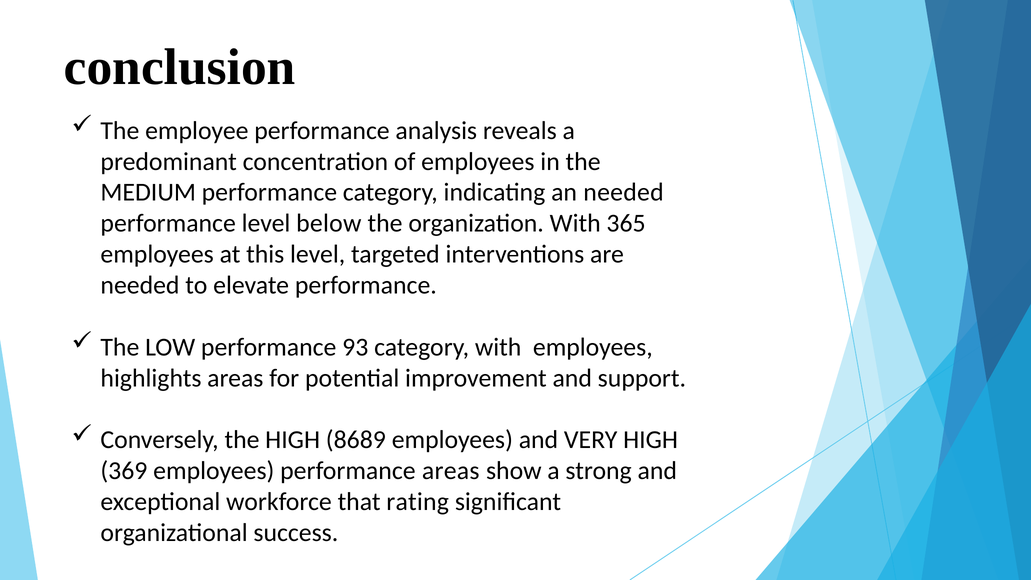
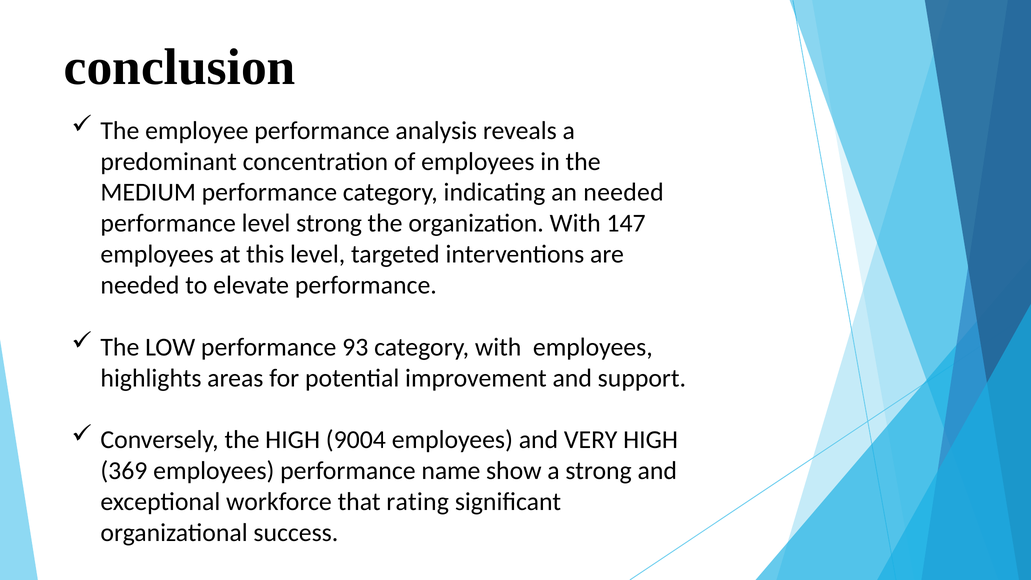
level below: below -> strong (329, 223)
365: 365 -> 147 (626, 223)
8689: 8689 -> 9004 (356, 440)
performance areas: areas -> name (451, 471)
